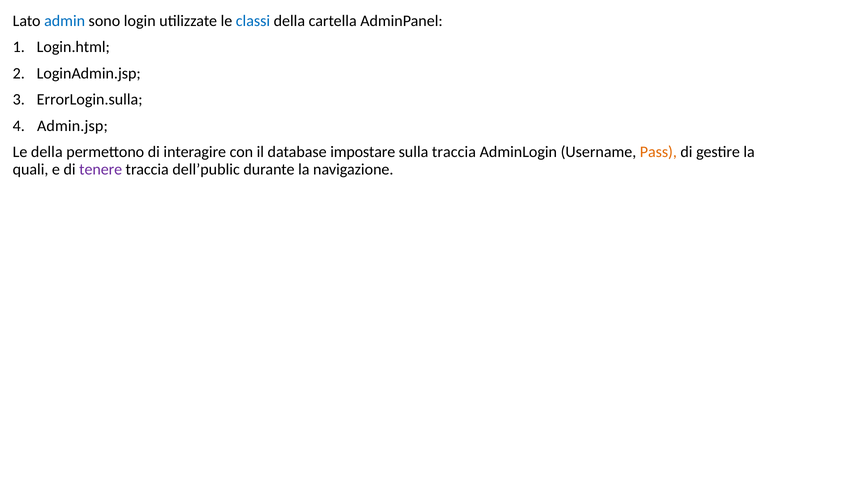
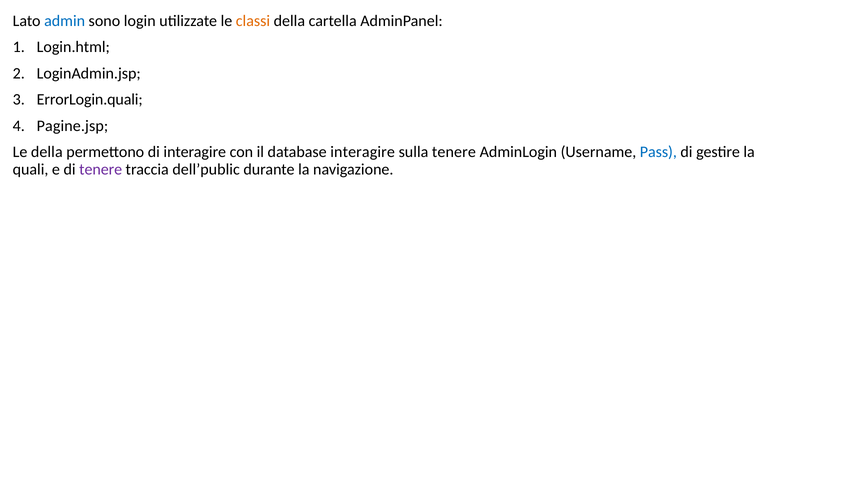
classi colour: blue -> orange (253, 21)
ErrorLogin.sulla: ErrorLogin.sulla -> ErrorLogin.quali (90, 99)
Admin.jsp: Admin.jsp -> Pagine.jsp (72, 126)
database impostare: impostare -> interagire (363, 152)
sulla traccia: traccia -> tenere (454, 152)
Pass colour: orange -> blue (658, 152)
